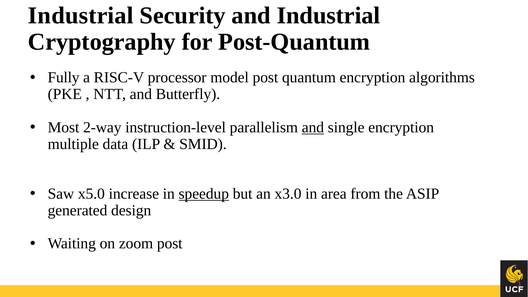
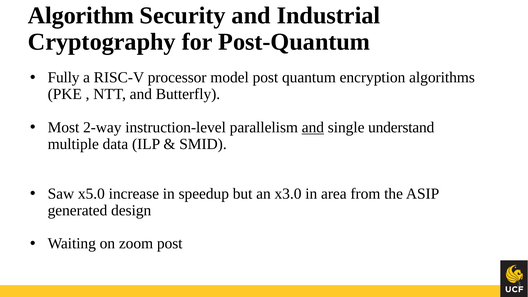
Industrial: Industrial -> Algorithm (81, 16)
single encryption: encryption -> understand (401, 127)
speedup underline: present -> none (204, 194)
